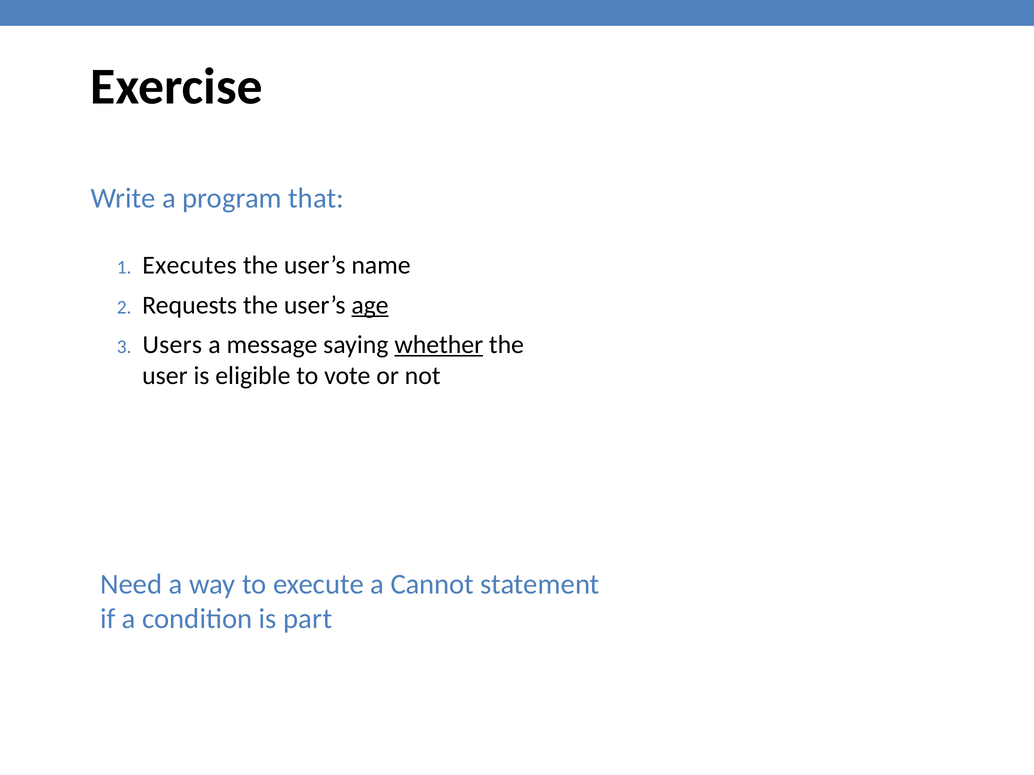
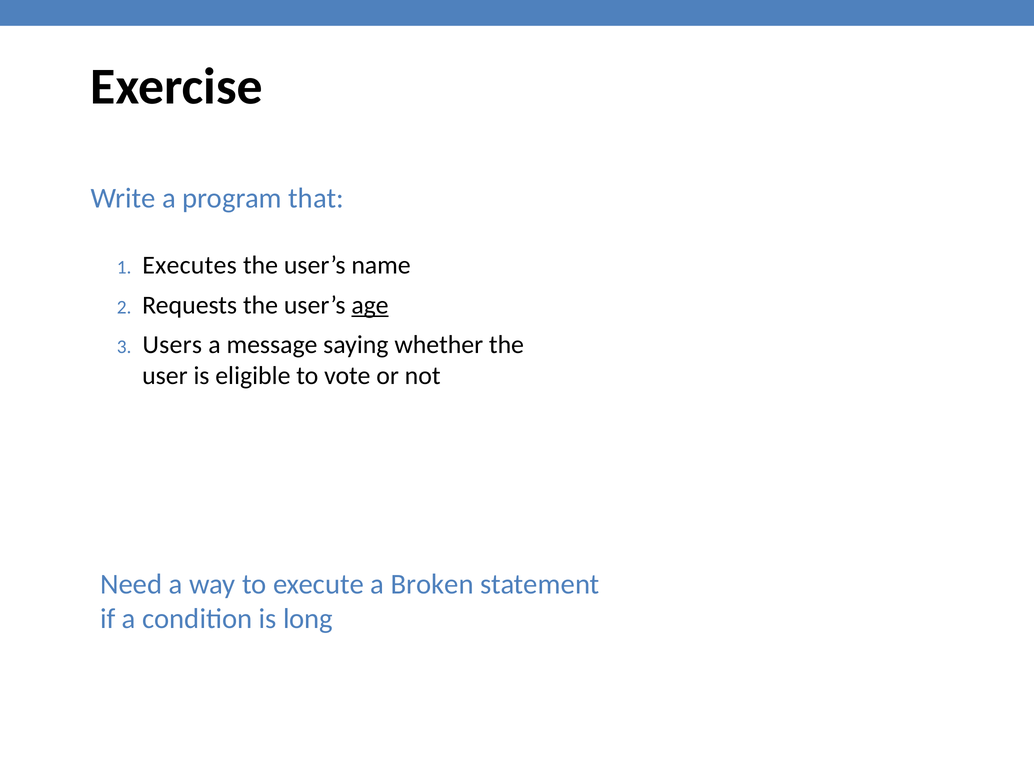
whether underline: present -> none (439, 345)
Cannot: Cannot -> Broken (432, 585)
part: part -> long (308, 619)
